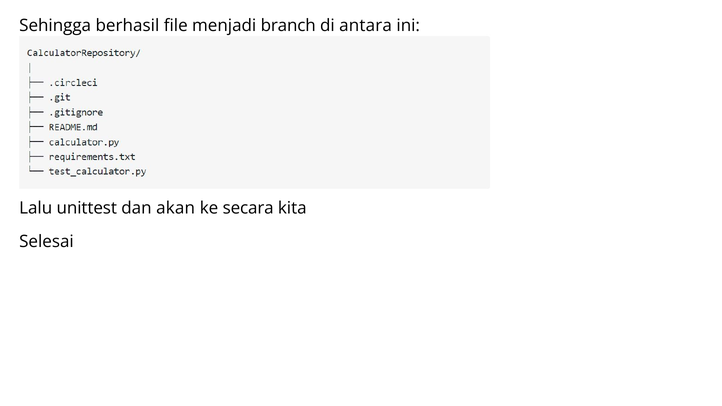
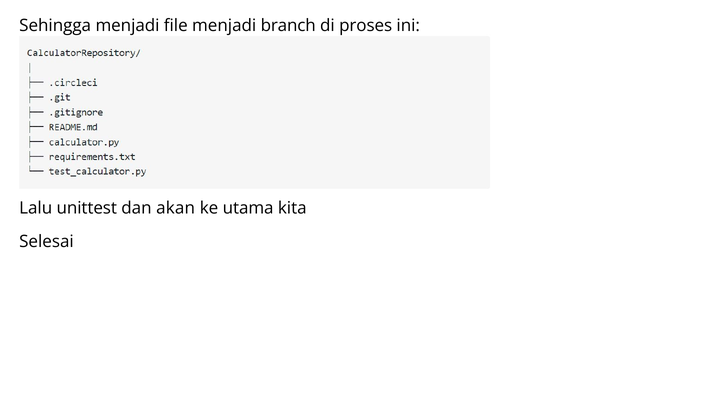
Sehingga berhasil: berhasil -> menjadi (127, 26)
antara: antara -> proses (366, 26)
secara: secara -> utama (248, 208)
